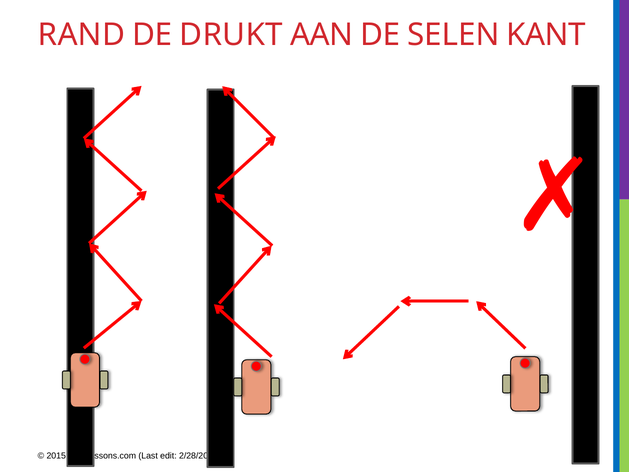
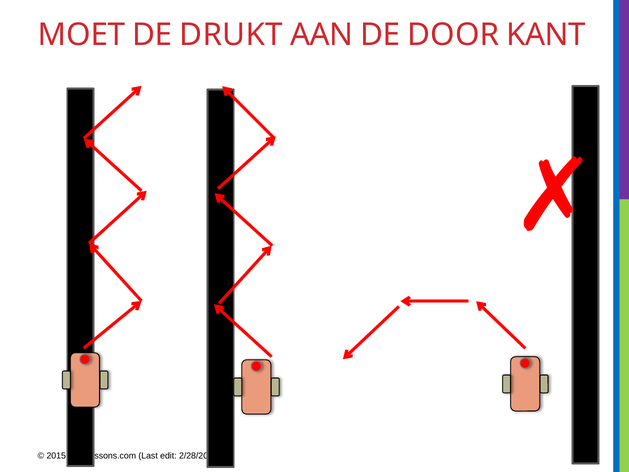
RAND: RAND -> MOET (82, 35)
SELEN: SELEN -> DOOR (453, 35)
